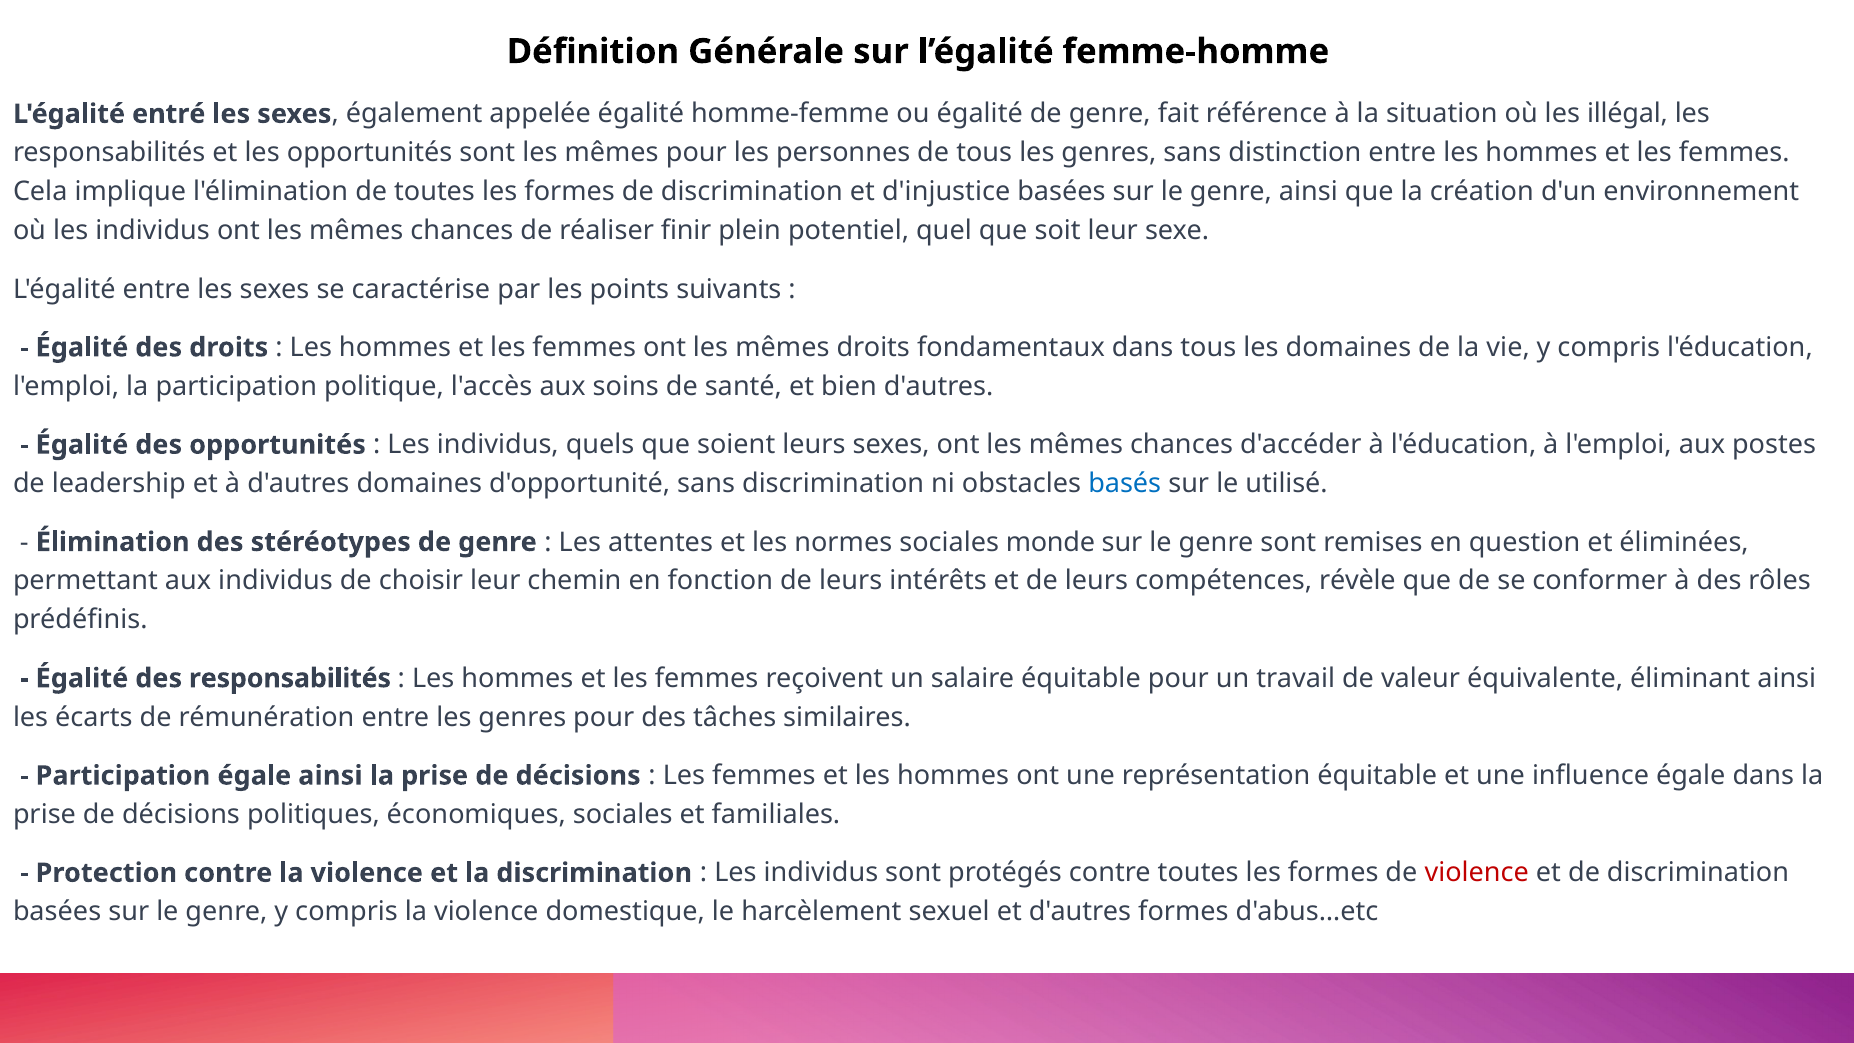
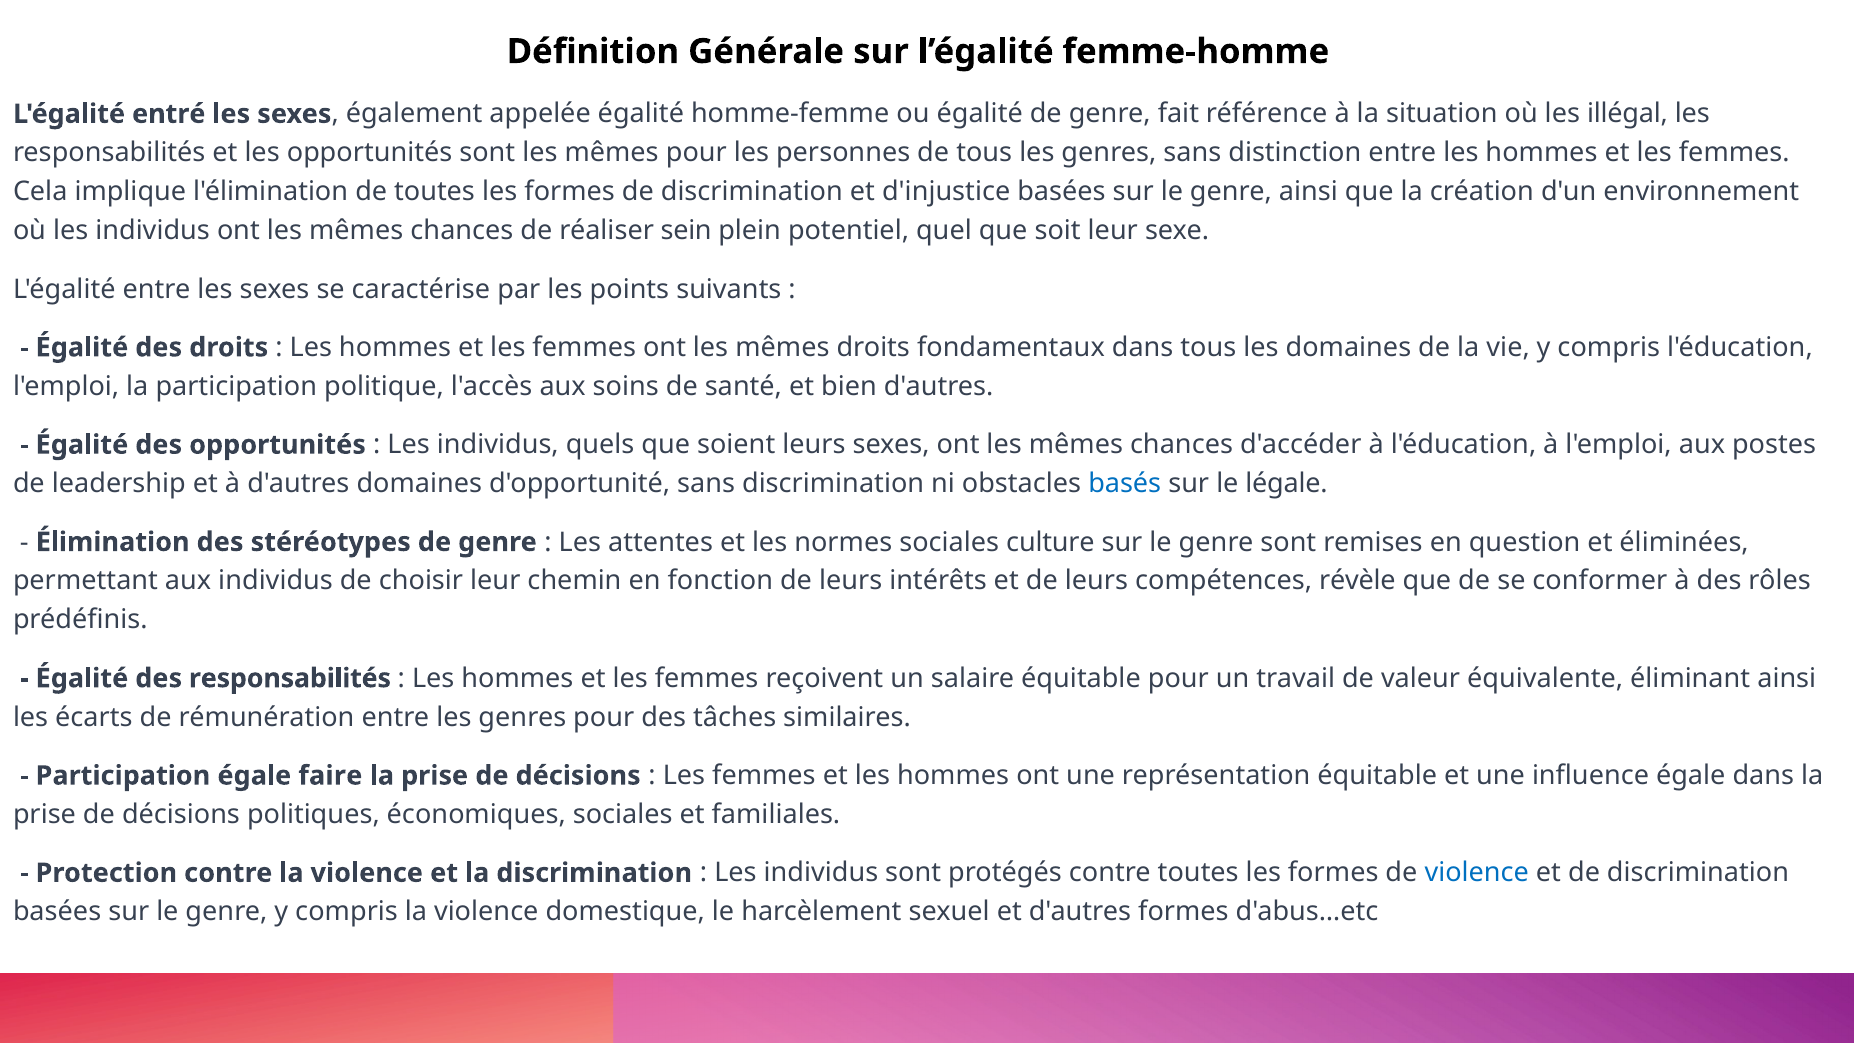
finir: finir -> sein (686, 231)
utilisé: utilisé -> légale (1287, 484)
monde: monde -> culture (1050, 542)
égale ainsi: ainsi -> faire (330, 776)
violence colour: red -> blue (1477, 873)
